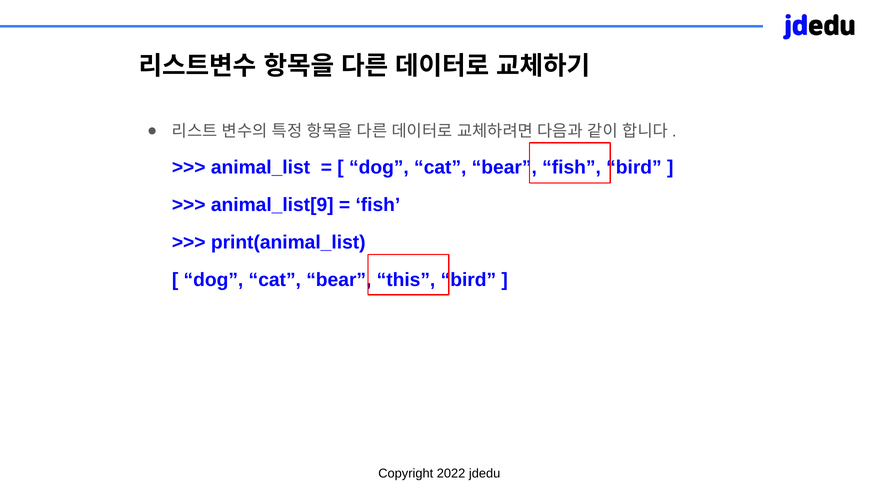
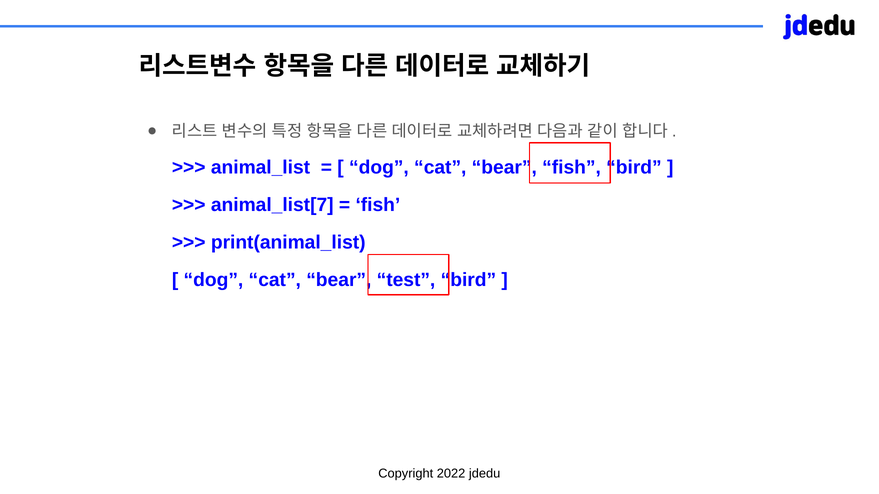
animal_list[9: animal_list[9 -> animal_list[7 (272, 205)
this: this -> test (406, 280)
